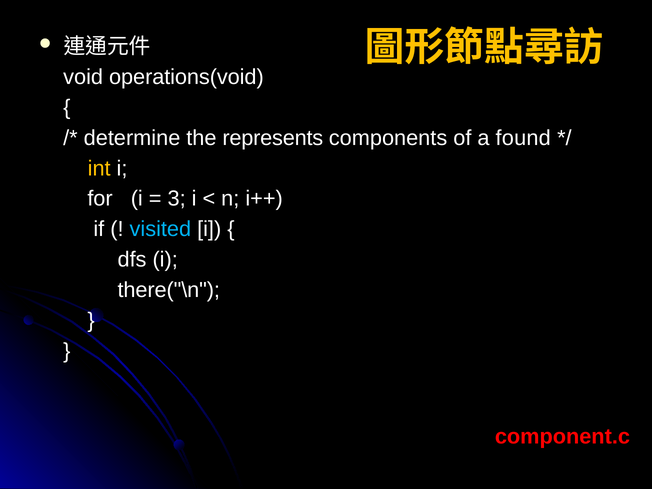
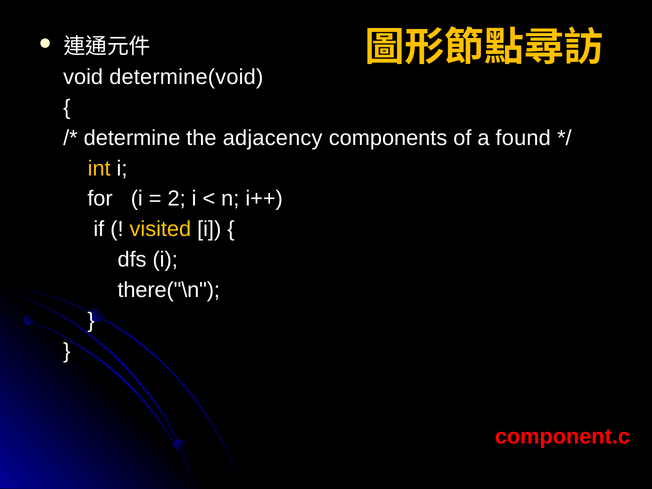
operations(void: operations(void -> determine(void (186, 77)
represents: represents -> adjacency (273, 138)
3: 3 -> 2 (177, 199)
visited colour: light blue -> yellow (160, 229)
